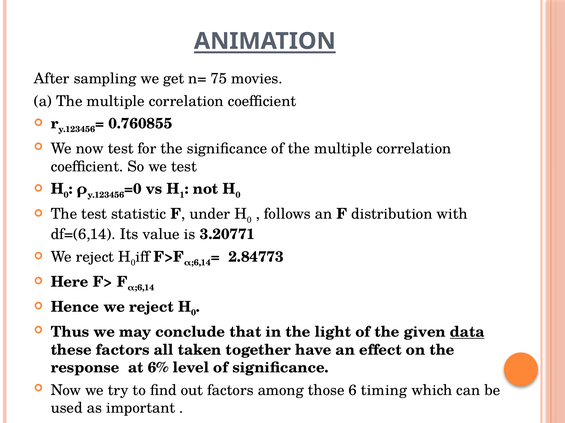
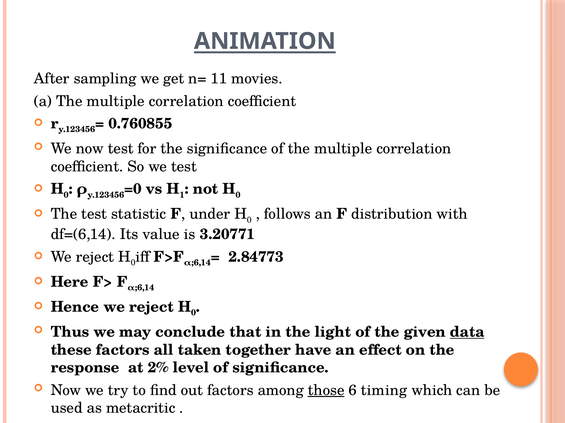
75: 75 -> 11 (219, 79)
6%: 6% -> 2% (158, 368)
those underline: none -> present (326, 391)
important: important -> metacritic (141, 409)
